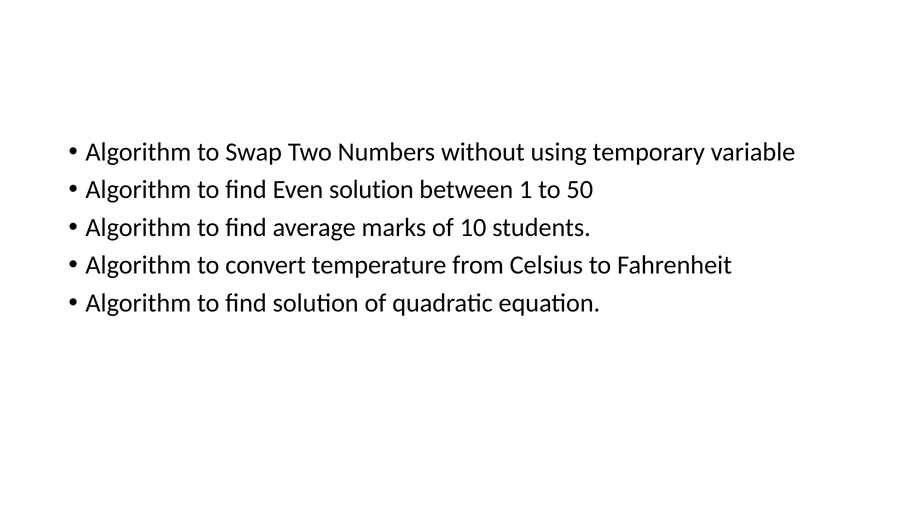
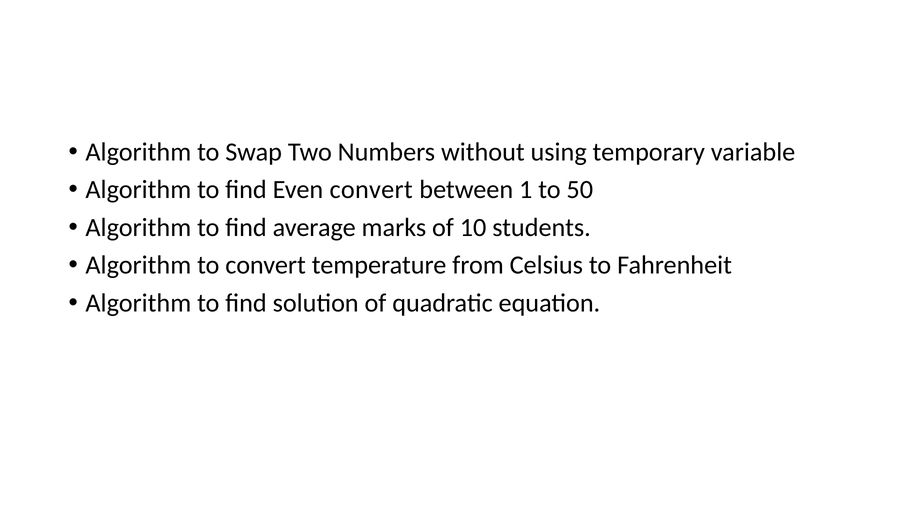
Even solution: solution -> convert (371, 190)
